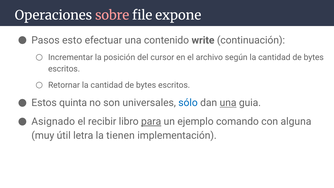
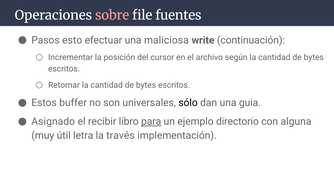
expone: expone -> fuentes (178, 15)
contenido: contenido -> maliciosa (166, 40)
quinta: quinta -> buffer (73, 103)
sólo colour: blue -> black (188, 103)
una underline: present -> none (228, 103)
comando: comando -> directorio (237, 121)
tienen: tienen -> través (121, 136)
